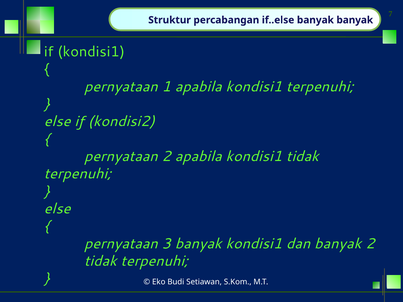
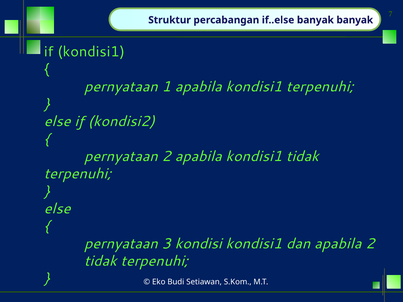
3 banyak: banyak -> kondisi (198, 244)
dan banyak: banyak -> apabila (338, 244)
